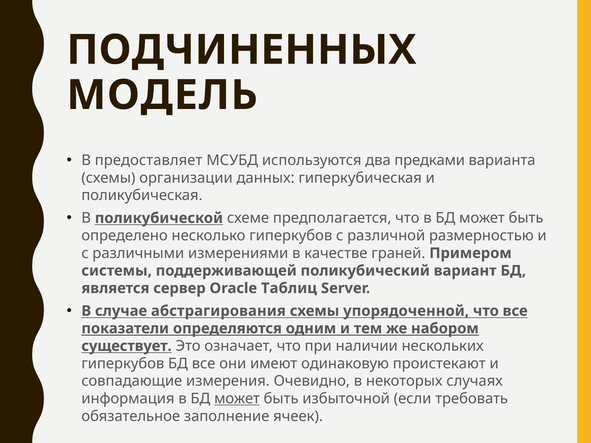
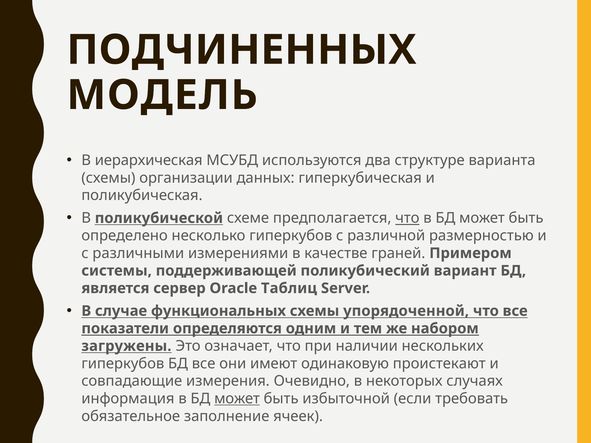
предоставляет: предоставляет -> иерархическая (149, 160)
предками: предками -> структуре (430, 160)
что underline: none -> present (407, 218)
абстрагирования: абстрагирования -> функциональных (218, 311)
существует: существует -> загружены (126, 346)
